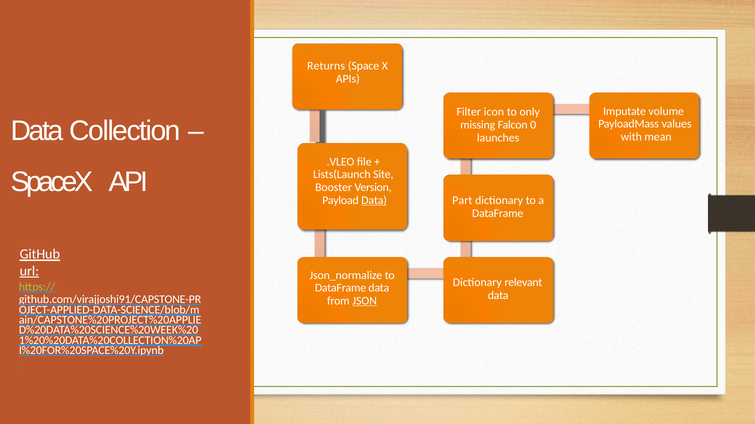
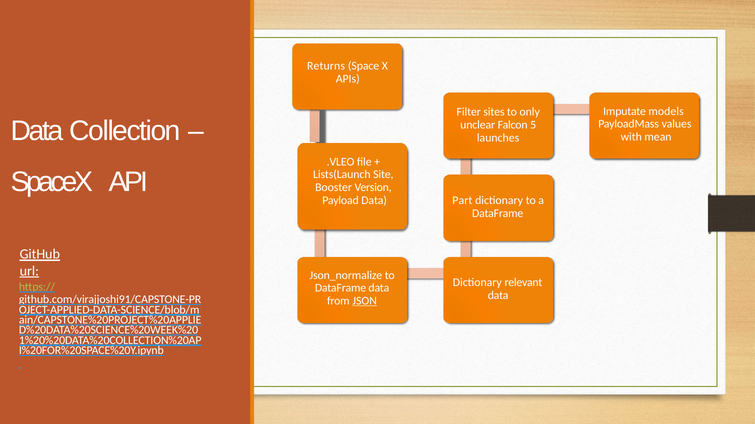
volume: volume -> models (666, 111)
icon: icon -> sites (494, 112)
missing: missing -> unclear (478, 125)
0: 0 -> 5 (533, 125)
Data underline: present -> none (374, 201)
